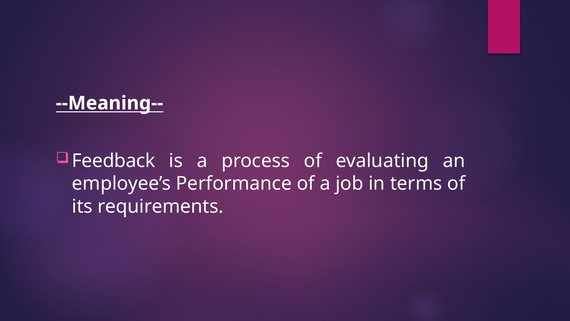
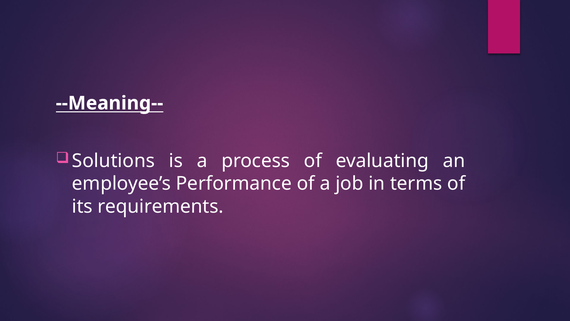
Feedback: Feedback -> Solutions (113, 161)
